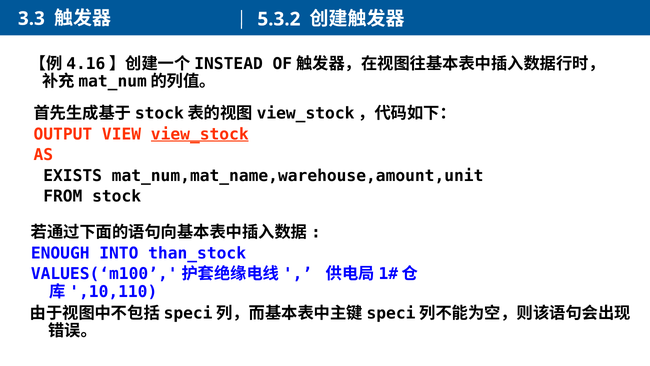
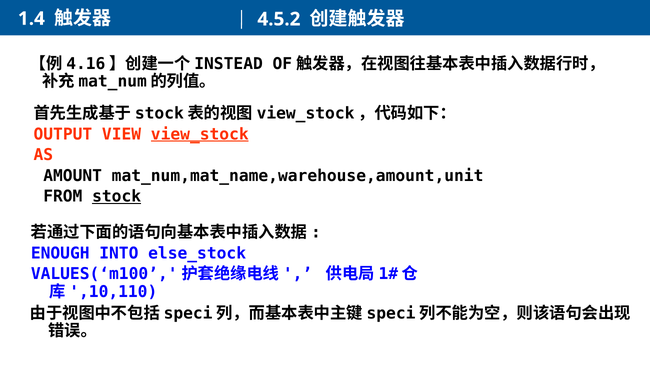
3.3: 3.3 -> 1.4 (31, 19)
5.3.2: 5.3.2 -> 4.5.2 (279, 19)
EXISTS: EXISTS -> AMOUNT (73, 176)
stock underline: none -> present (117, 196)
than_stock: than_stock -> else_stock (197, 253)
